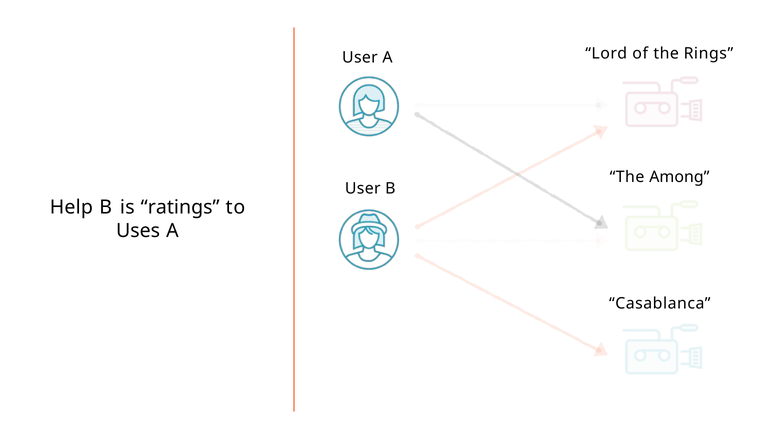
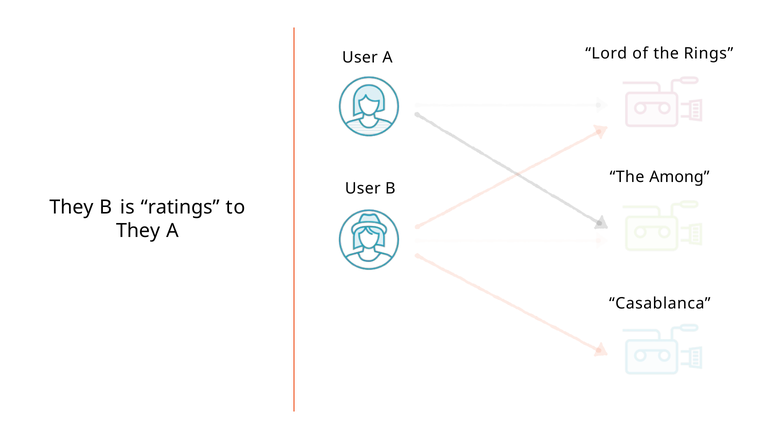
Help: Help -> They (71, 207)
Uses: Uses -> They (138, 231)
